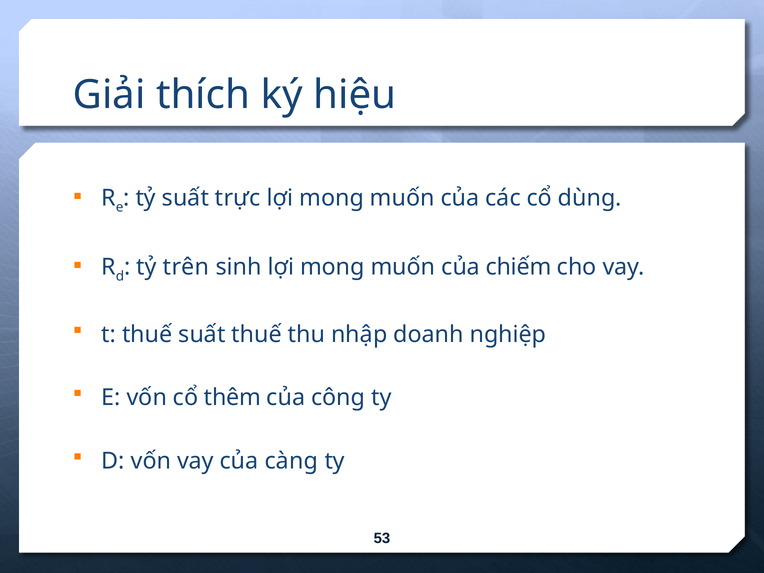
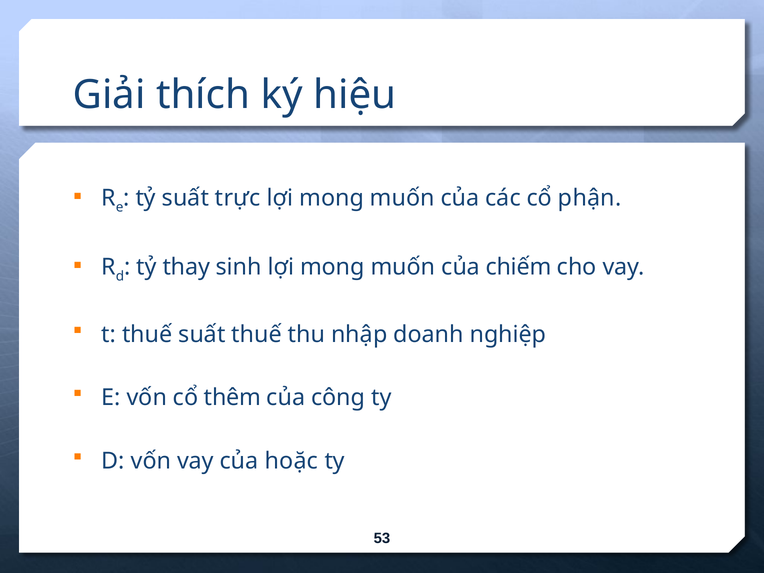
dùng: dùng -> phận (590, 198)
trên: trên -> thay (186, 267)
càng: càng -> hoặc (291, 461)
